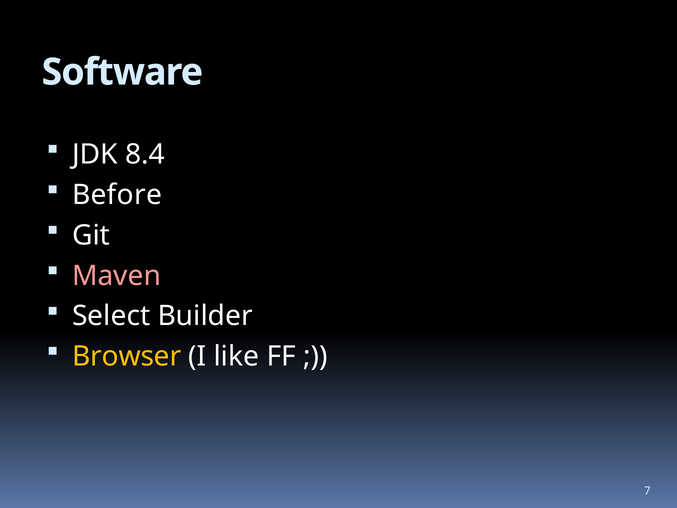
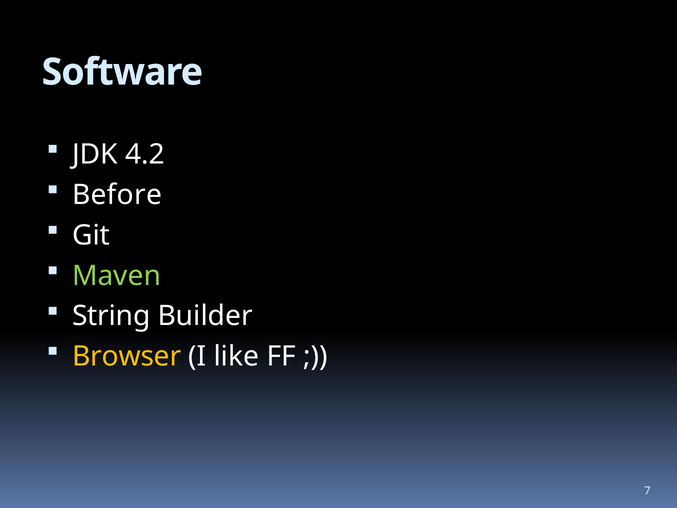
8.4: 8.4 -> 4.2 (145, 154)
Maven colour: pink -> light green (117, 276)
Select: Select -> String (111, 316)
